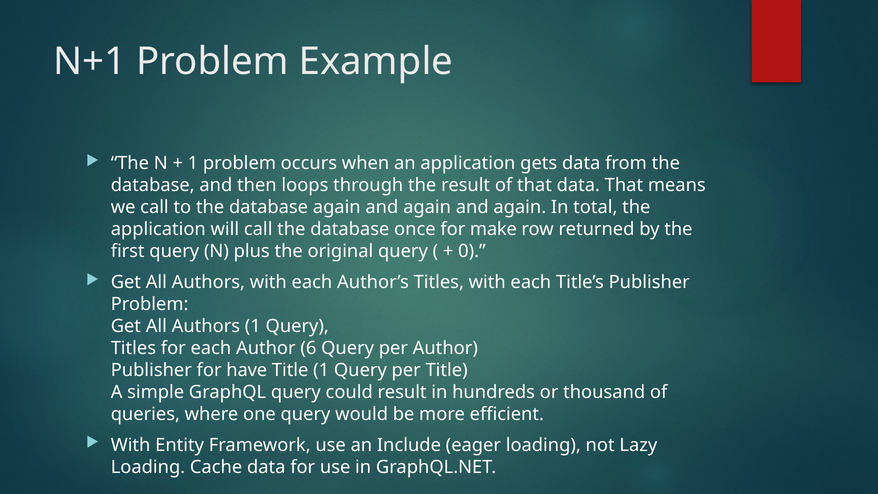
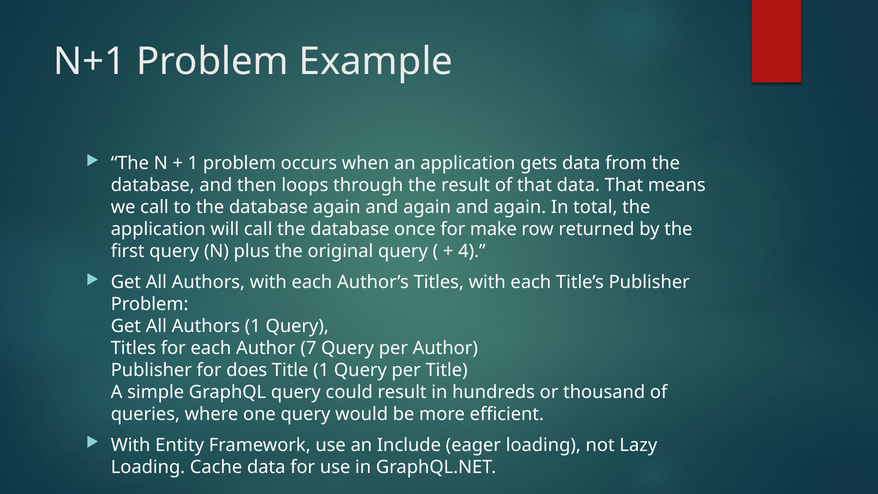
0: 0 -> 4 (472, 251)
6: 6 -> 7 (308, 348)
have: have -> does (247, 370)
